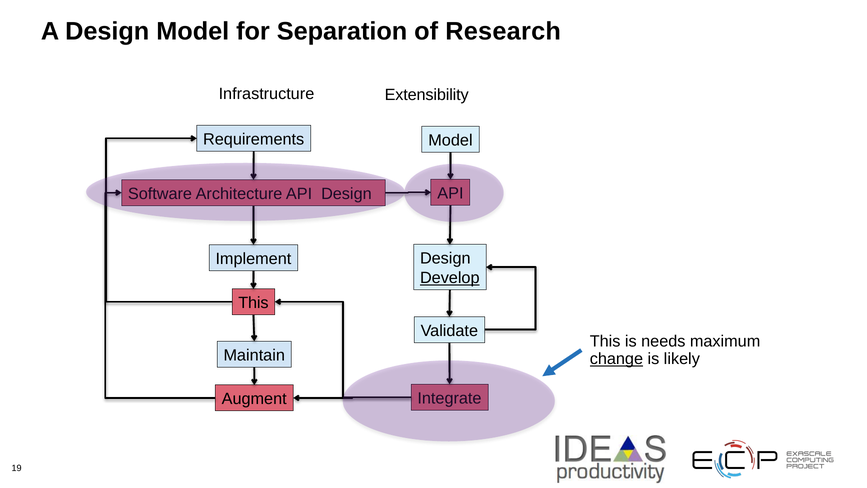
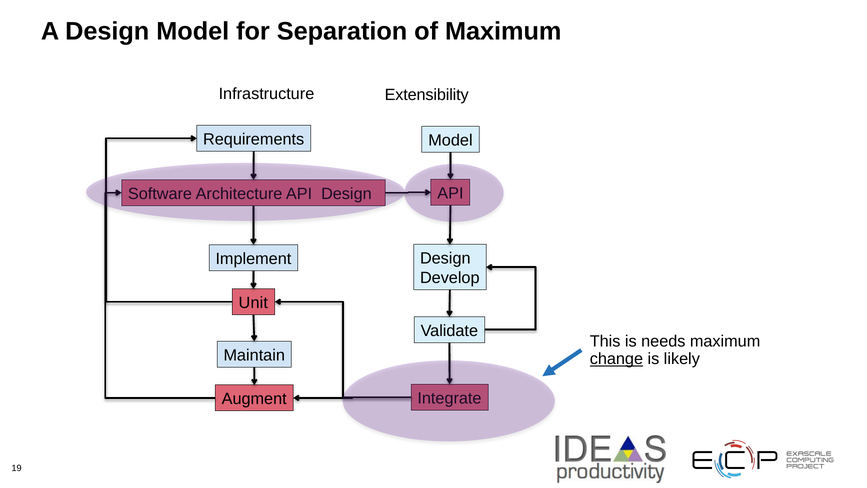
of Research: Research -> Maximum (503, 31)
Develop underline: present -> none (450, 278)
This: This -> Unit (253, 303)
